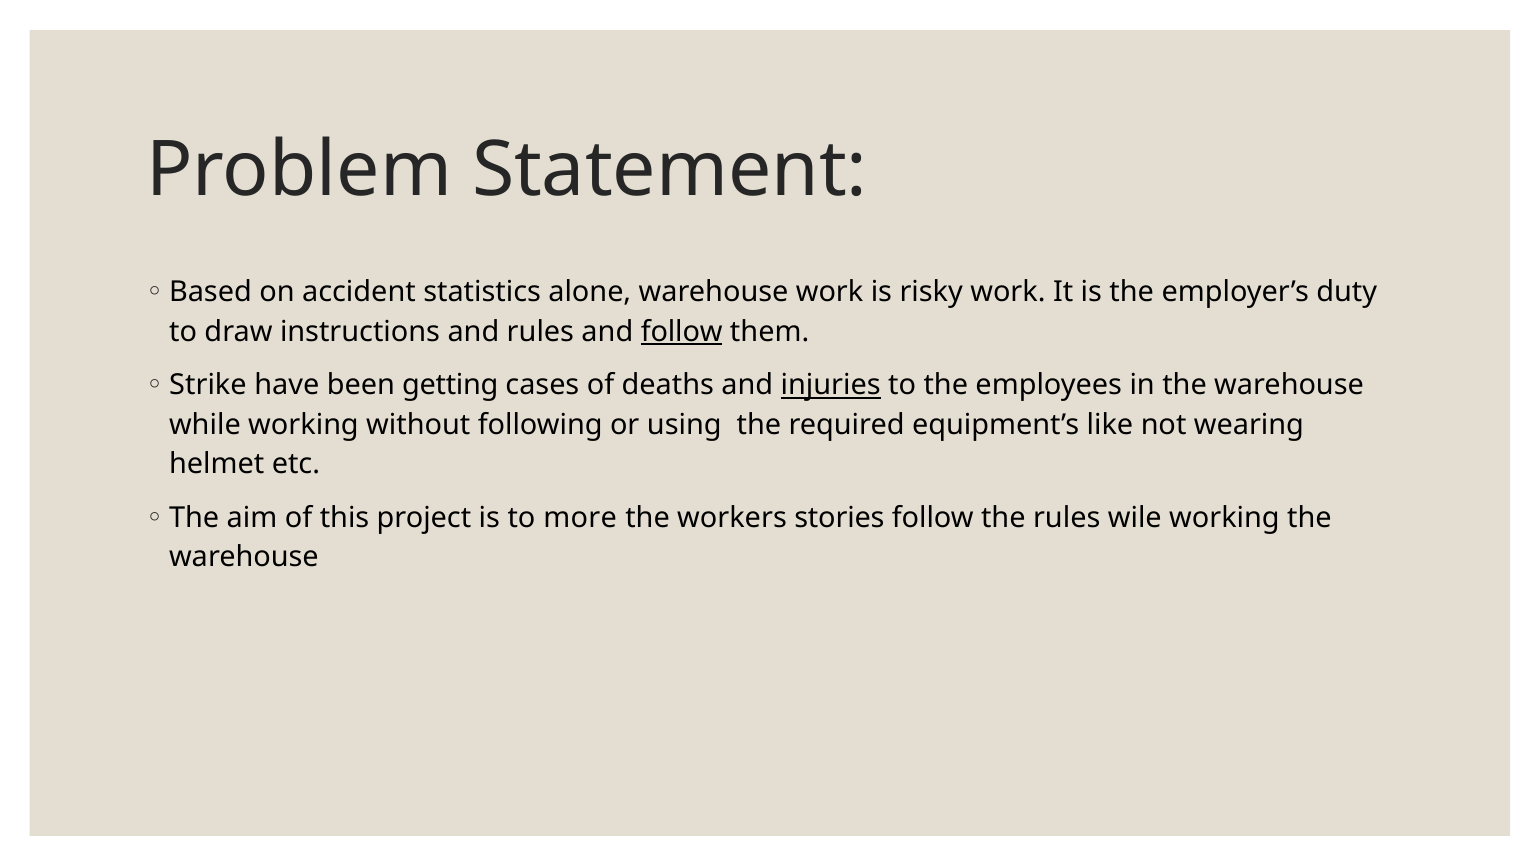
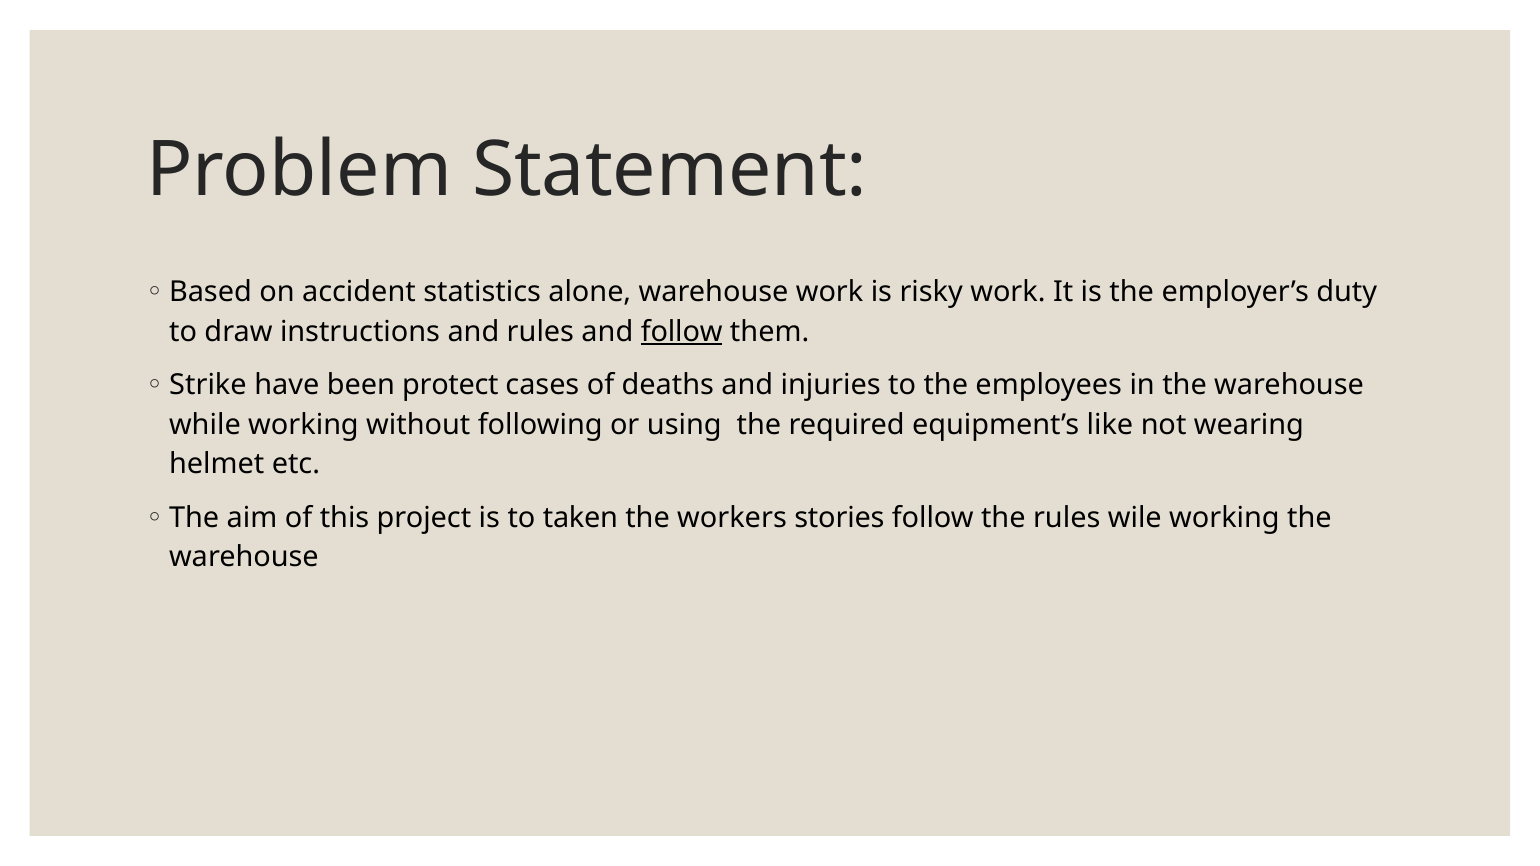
getting: getting -> protect (450, 386)
injuries underline: present -> none (831, 386)
more: more -> taken (580, 518)
